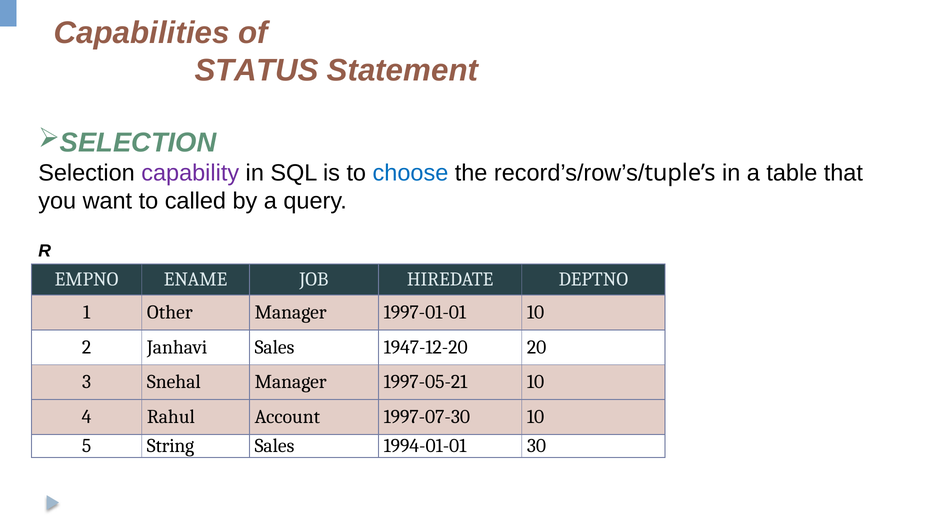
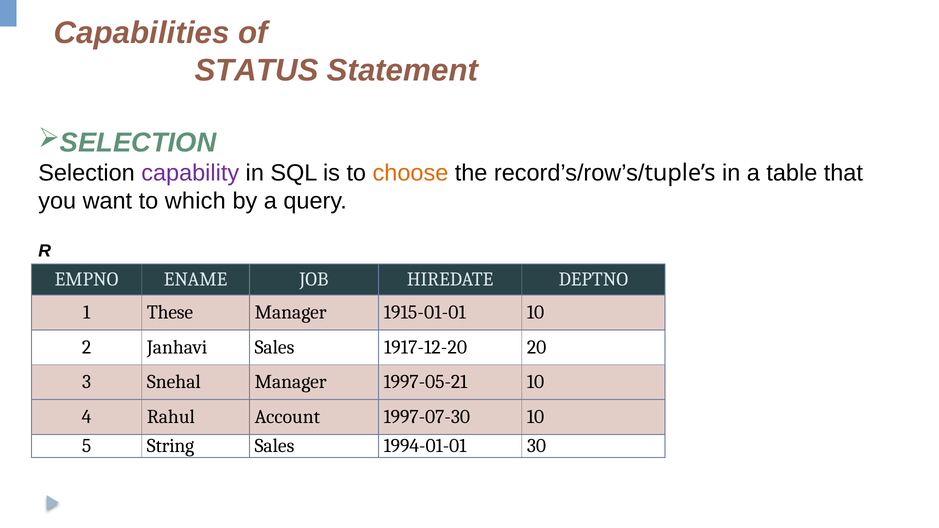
choose colour: blue -> orange (410, 173)
called: called -> which (195, 201)
Other: Other -> These (170, 312)
1997-01-01: 1997-01-01 -> 1915-01-01 (425, 312)
1947-12-20: 1947-12-20 -> 1917-12-20 (426, 347)
